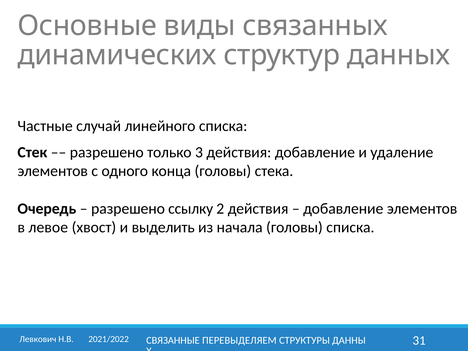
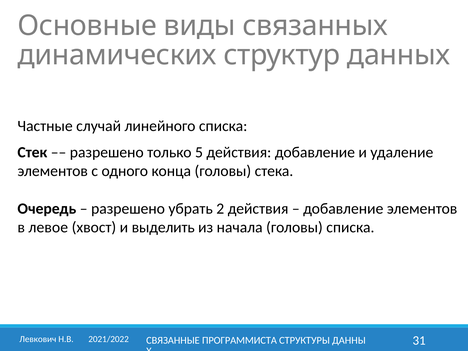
3: 3 -> 5 (199, 152)
ссылку: ссылку -> убрать (191, 209)
ПЕРЕВЫДЕЛЯЕМ: ПЕРЕВЫДЕЛЯЕМ -> ПРОГРАММИСТА (239, 341)
